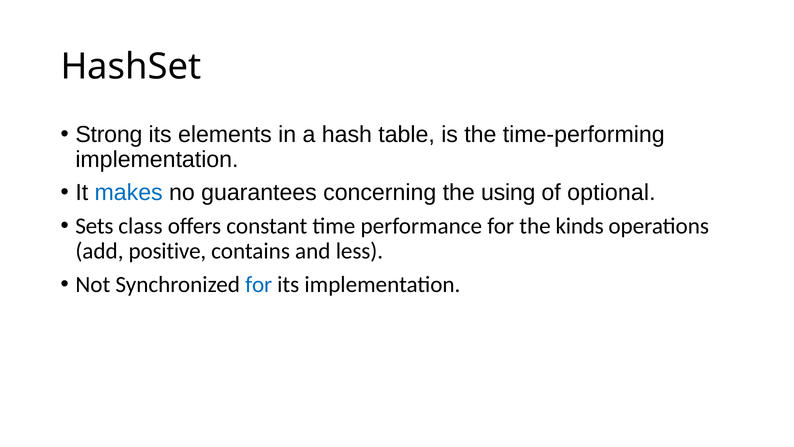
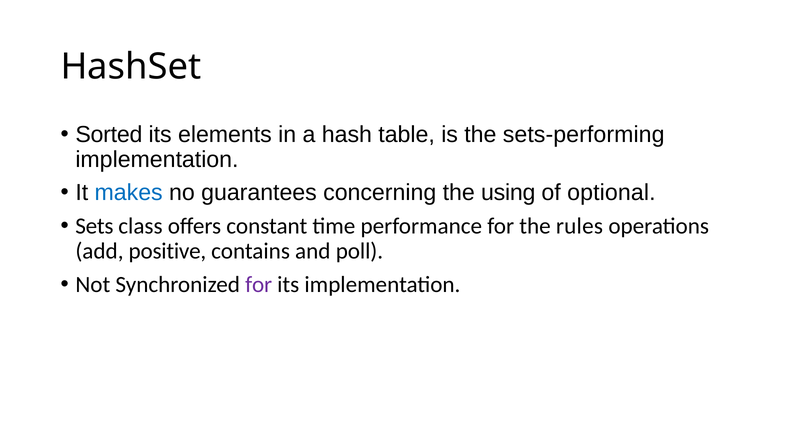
Strong: Strong -> Sorted (109, 134)
time-performing: time-performing -> sets-performing (584, 134)
kinds: kinds -> rules (579, 226)
less: less -> poll (359, 251)
for colour: blue -> purple (259, 284)
